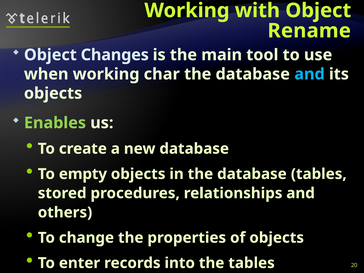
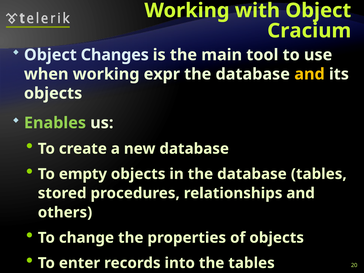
Rename: Rename -> Cracium (309, 31)
char: char -> expr (162, 74)
and colour: light blue -> yellow (310, 74)
